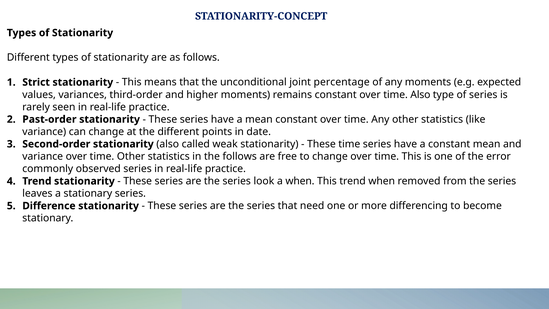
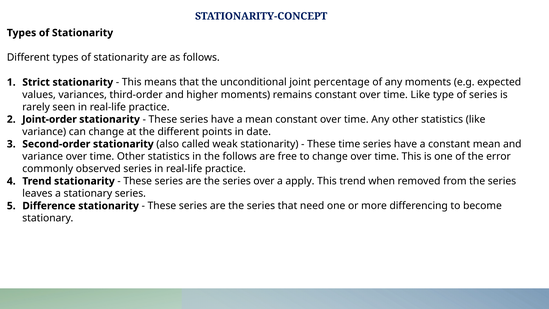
time Also: Also -> Like (420, 95)
Past-order: Past-order -> Joint-order (49, 119)
series look: look -> over (264, 181)
a when: when -> apply (300, 181)
